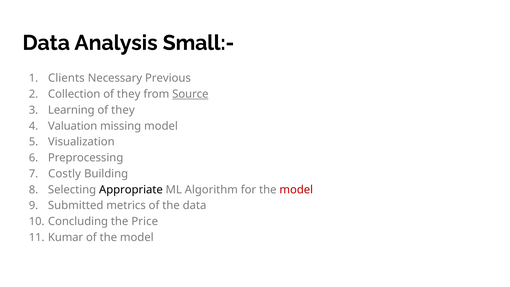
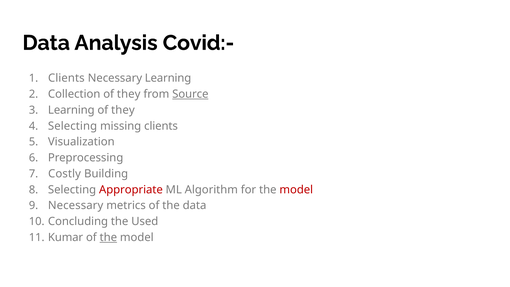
Small:-: Small:- -> Covid:- (199, 43)
Necessary Previous: Previous -> Learning (168, 78)
Valuation: Valuation -> Selecting (73, 126)
missing model: model -> clients (161, 126)
Appropriate colour: black -> red (131, 190)
Submitted: Submitted -> Necessary (76, 205)
Price: Price -> Used (145, 221)
the underline: none -> present (108, 237)
